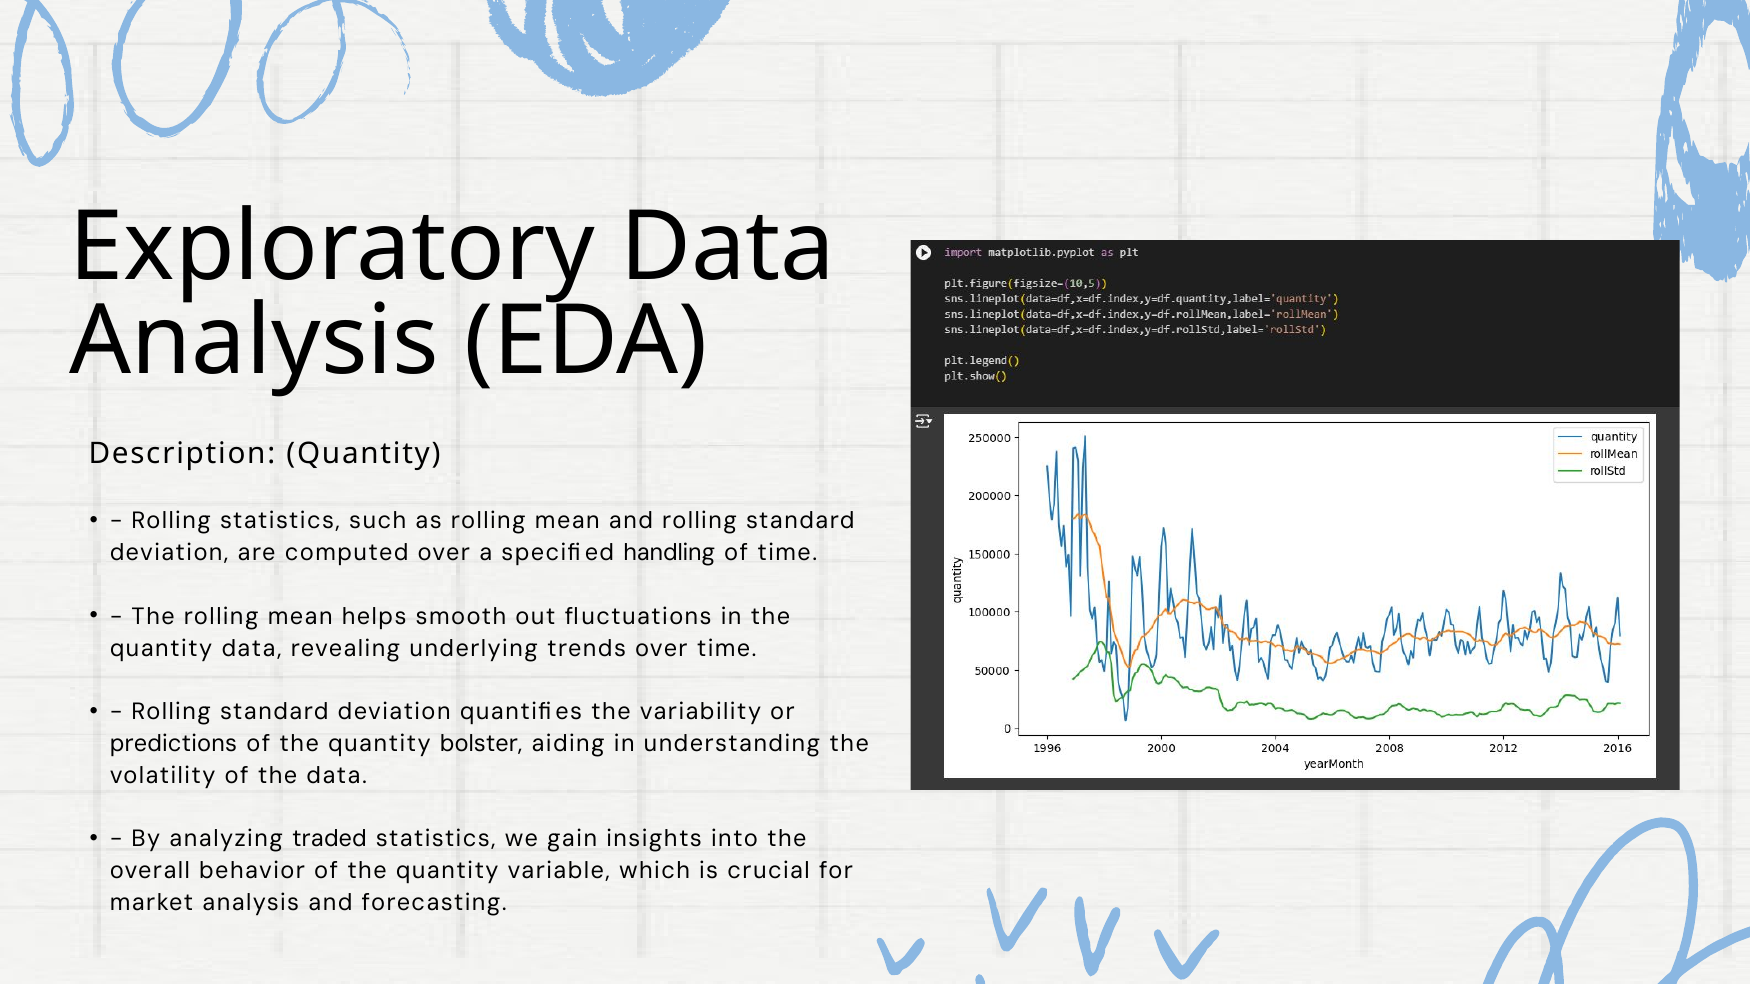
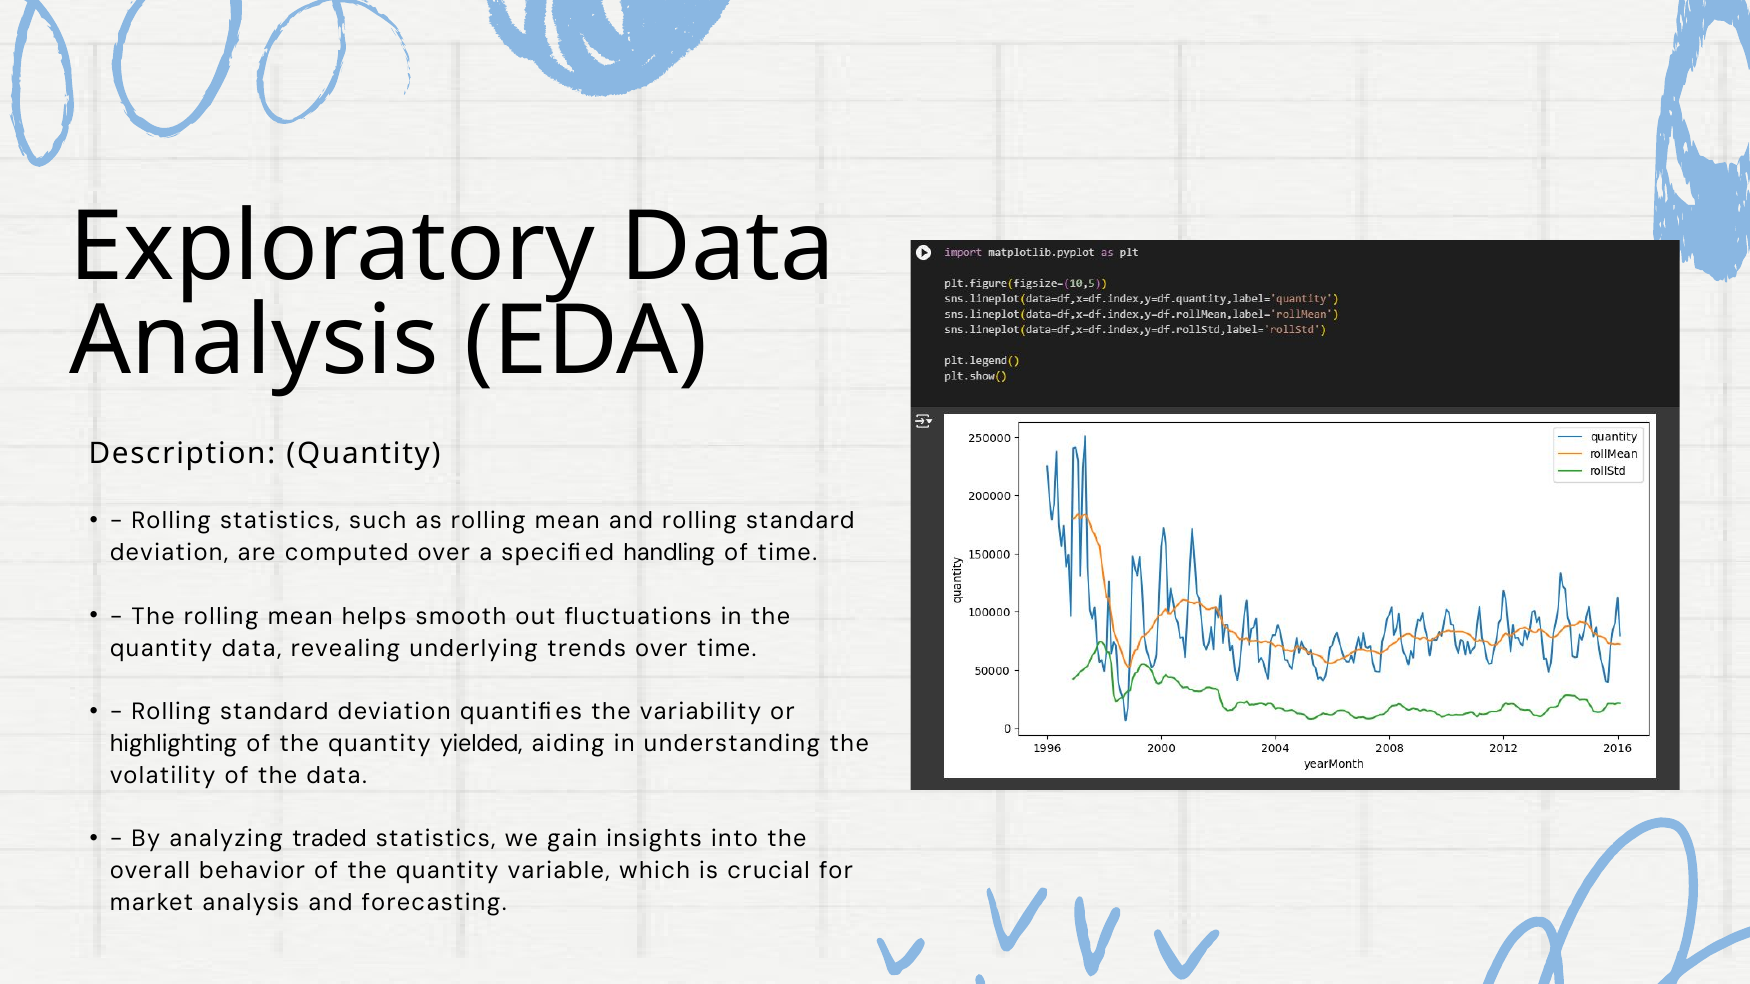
predictions: predictions -> highlighting (173, 744)
bolster: bolster -> yielded (481, 744)
